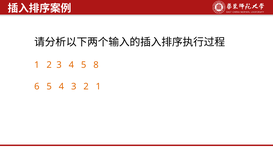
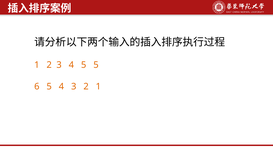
5 8: 8 -> 5 (96, 65)
